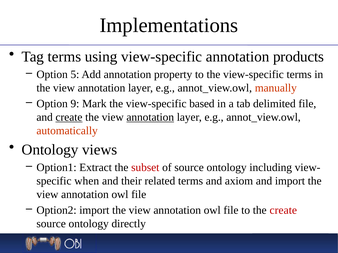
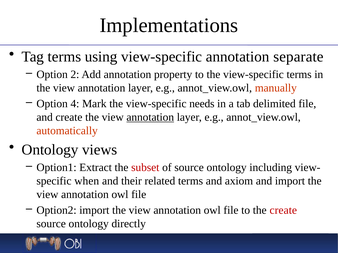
products: products -> separate (298, 57)
5: 5 -> 2 (75, 75)
9: 9 -> 4 (75, 104)
based: based -> needs (202, 104)
create underline: present -> none (69, 117)
